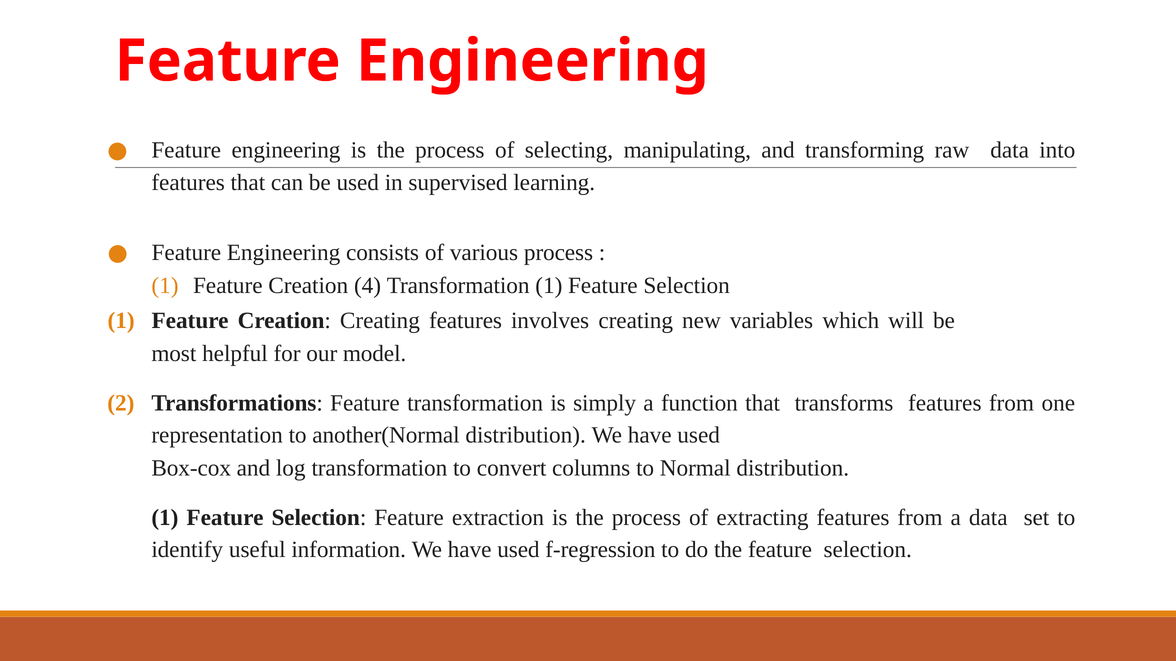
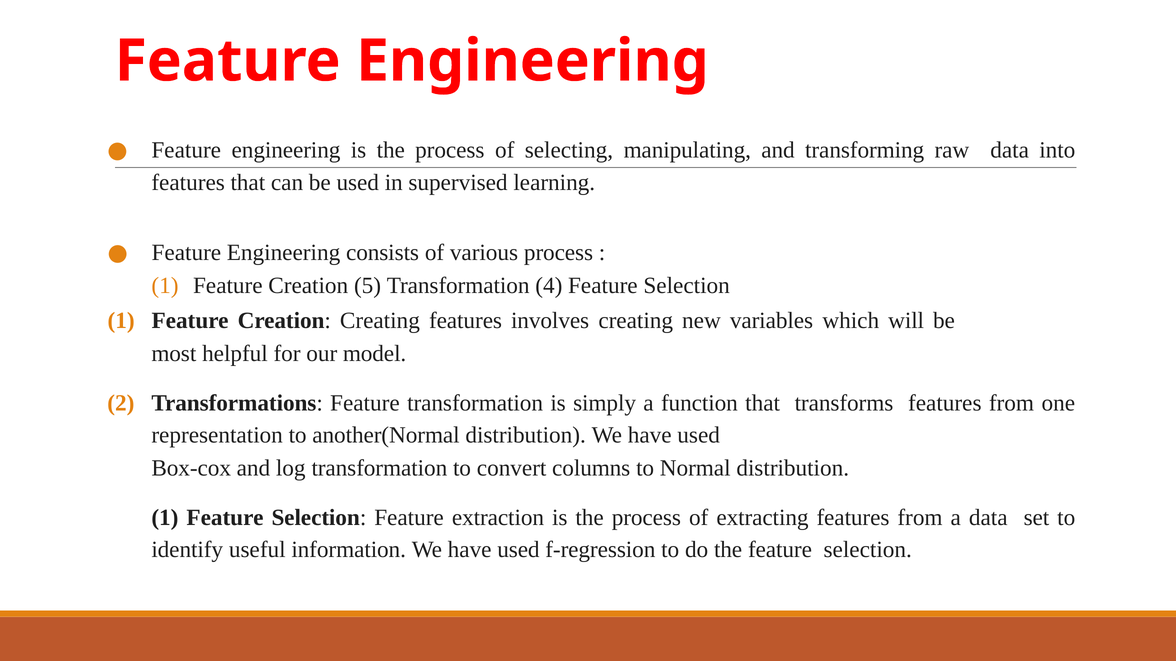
4: 4 -> 5 (368, 286)
Transformation 1: 1 -> 4 (549, 286)
